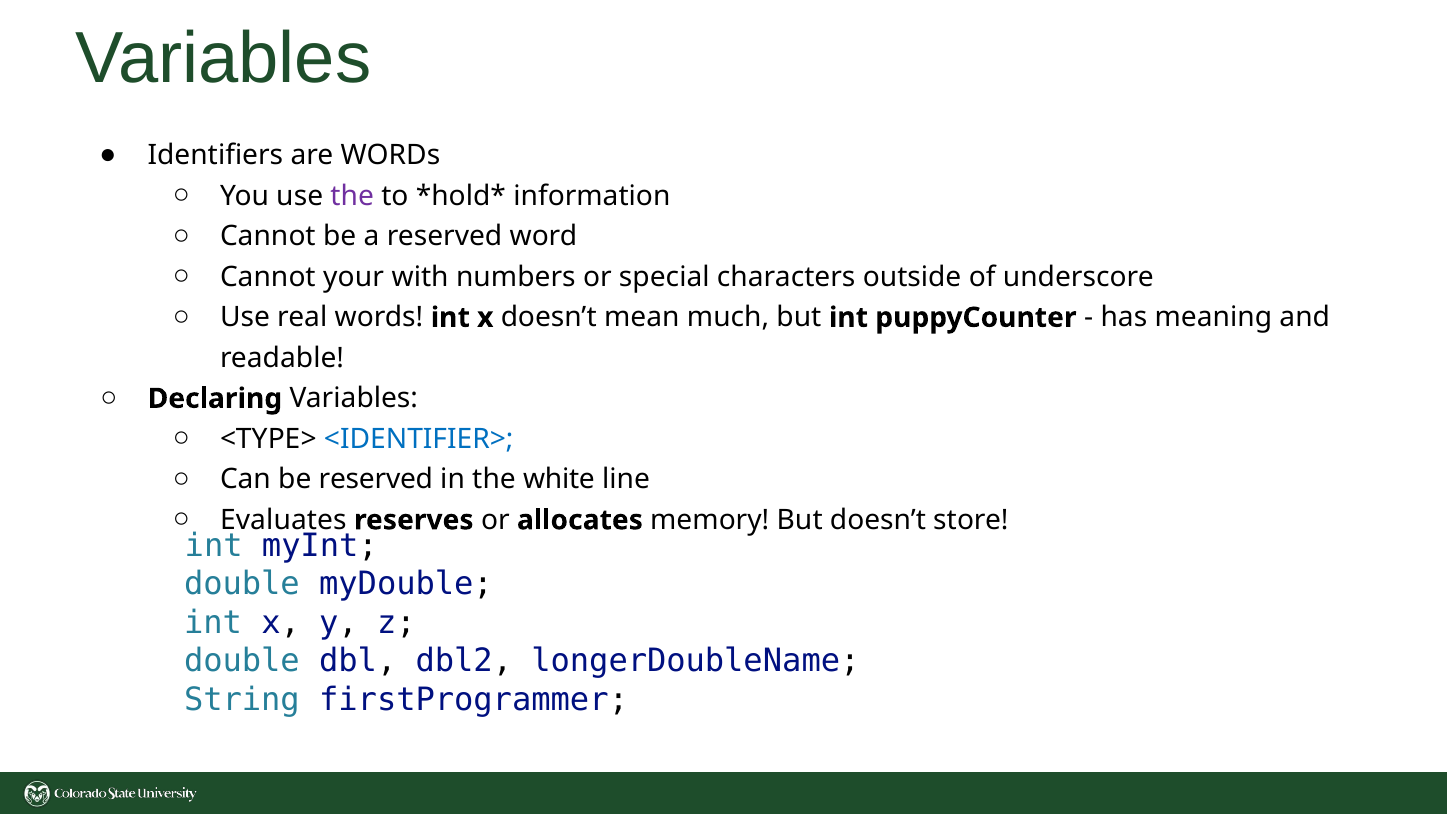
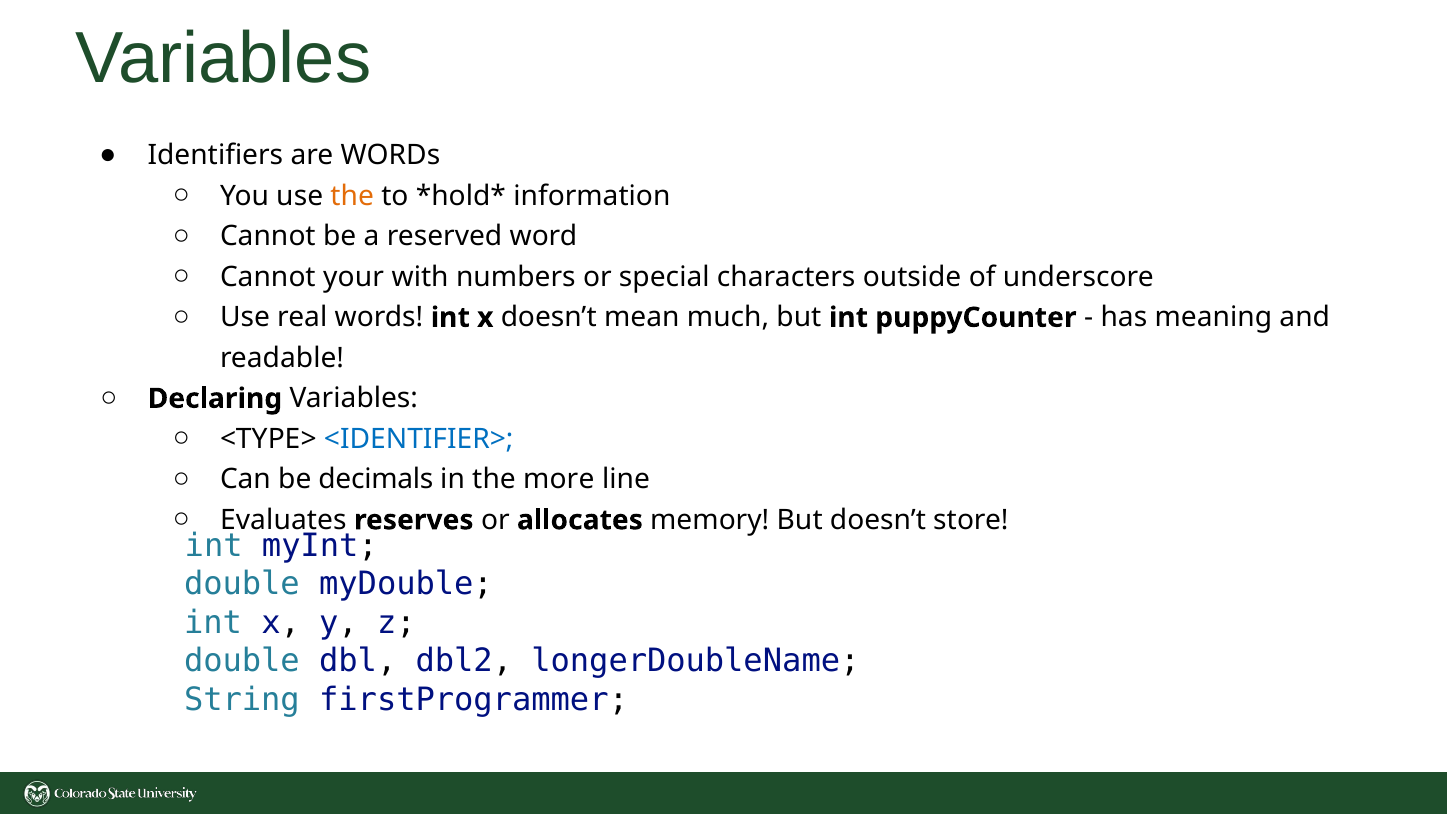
the colour: purple -> orange (352, 196)
be reserved: reserved -> decimals (376, 480)
white: white -> more (559, 480)
